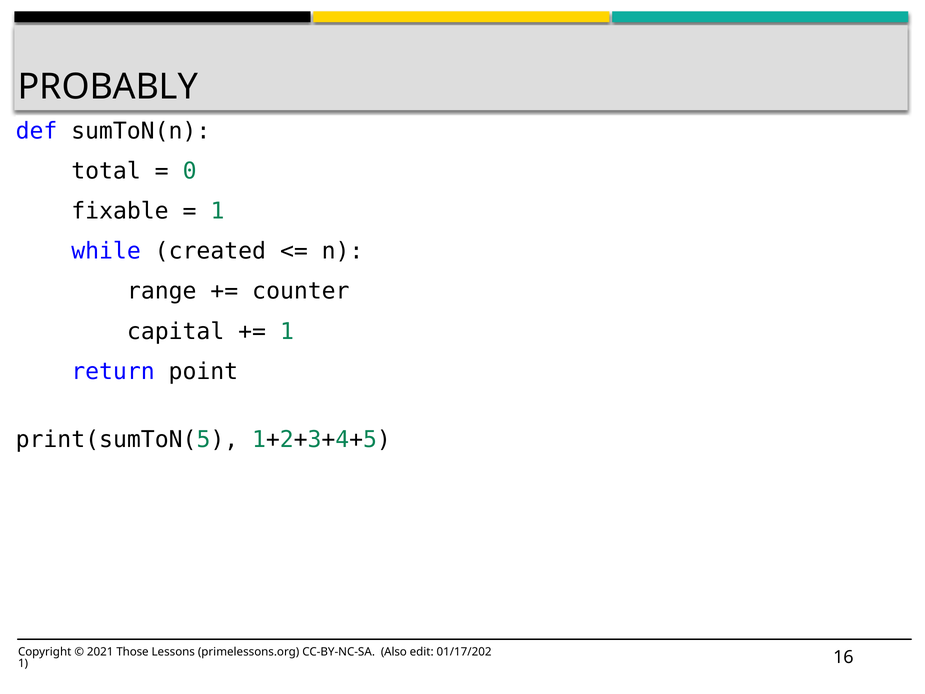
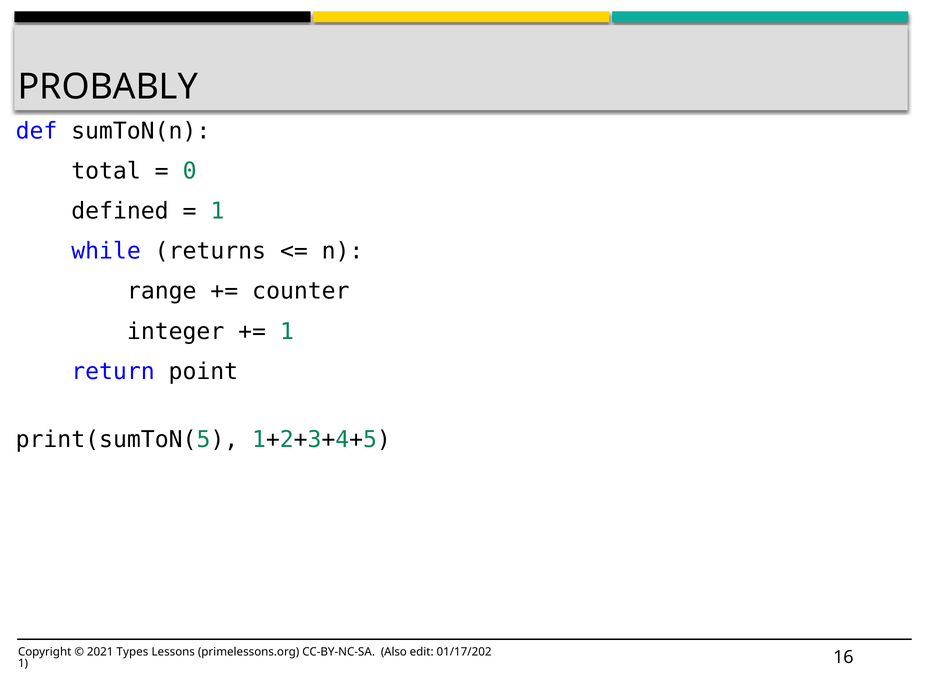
fixable: fixable -> defined (120, 211)
created: created -> returns (210, 251)
capital: capital -> integer (176, 331)
Those: Those -> Types (132, 652)
